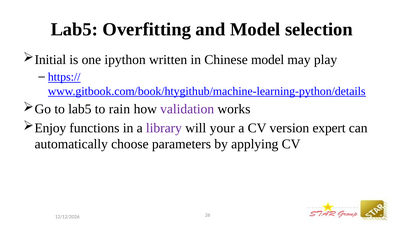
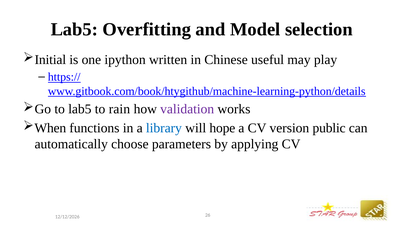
Chinese model: model -> useful (268, 60)
Enjoy: Enjoy -> When (50, 128)
library colour: purple -> blue (164, 128)
your: your -> hope (222, 128)
expert: expert -> public (329, 128)
